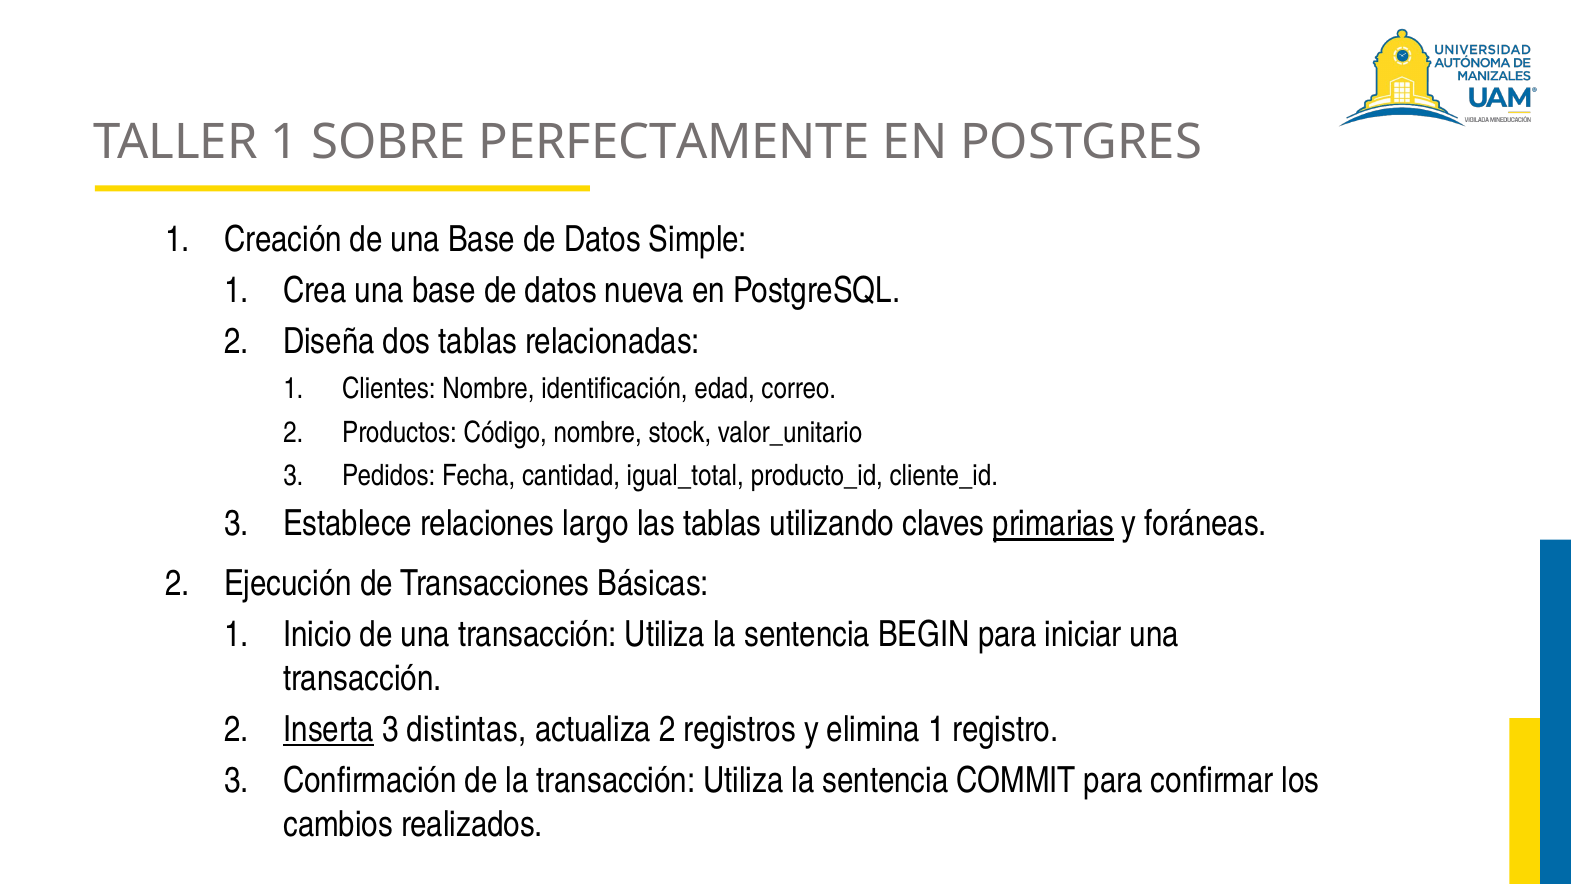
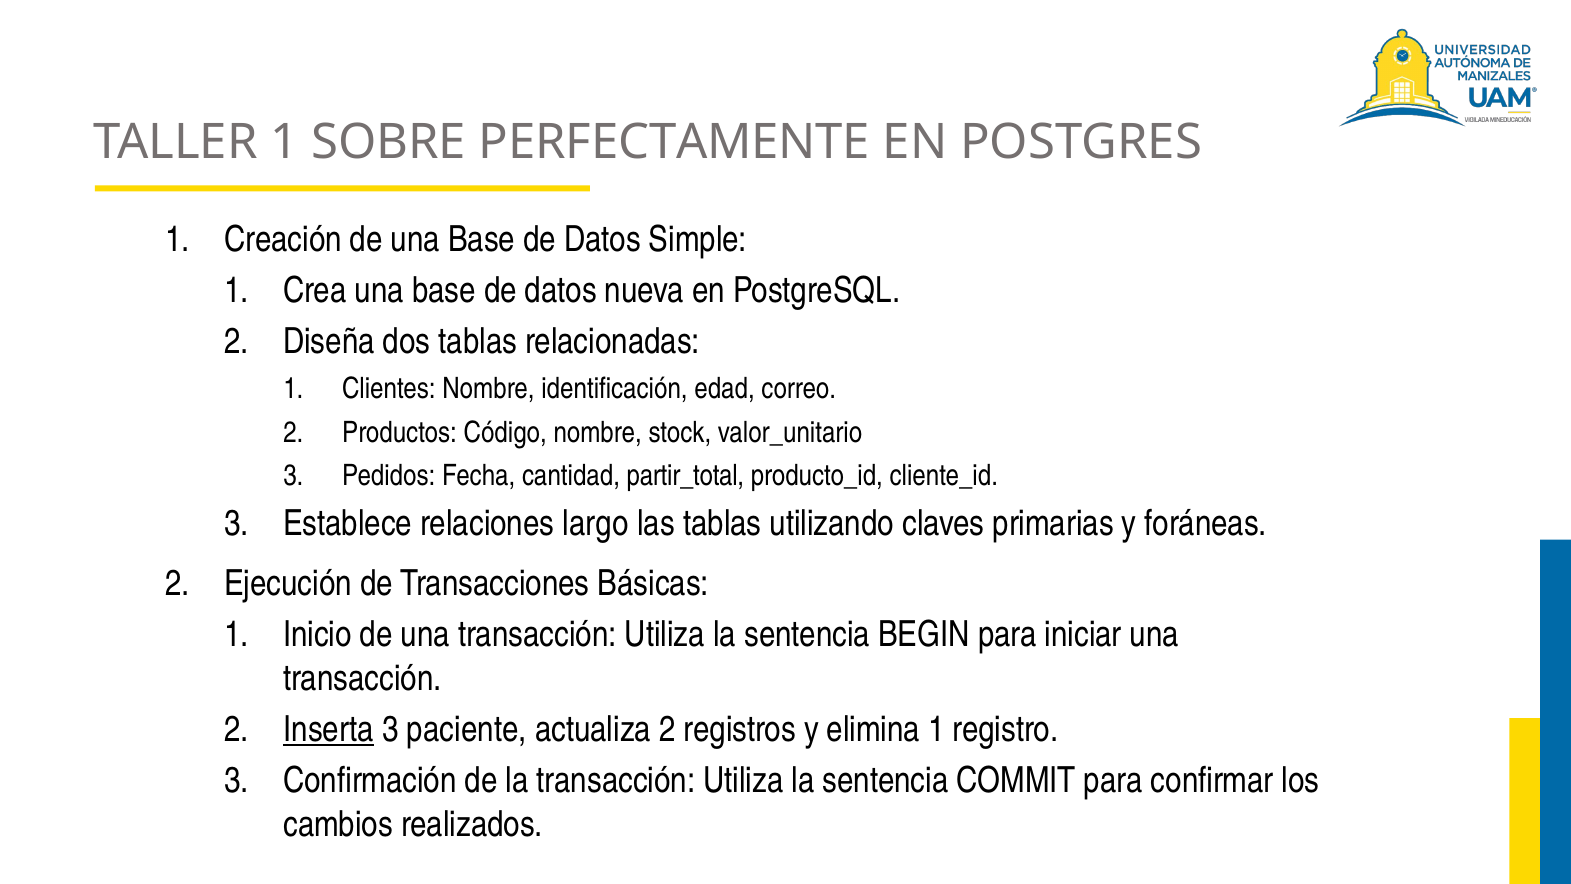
igual_total: igual_total -> partir_total (685, 476)
primarias underline: present -> none (1053, 524)
distintas: distintas -> paciente (467, 729)
